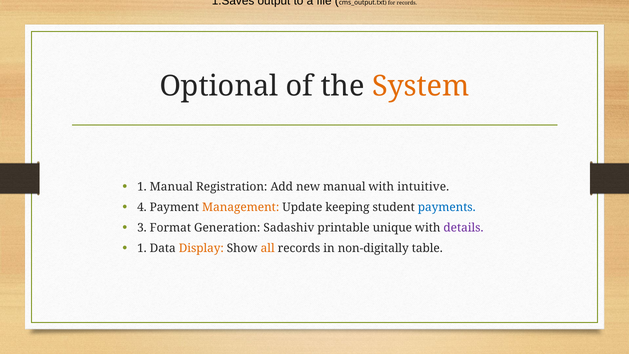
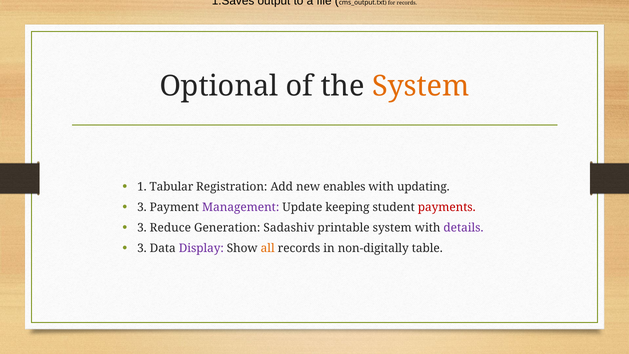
1 Manual: Manual -> Tabular (171, 187)
new manual: manual -> enables (344, 187)
intuitive: intuitive -> updating (423, 187)
4: 4 -> 3 (142, 207)
Management colour: orange -> purple (241, 207)
payments colour: blue -> red (447, 207)
Format: Format -> Reduce (170, 228)
printable unique: unique -> system (392, 228)
1: 1 -> 3 (142, 248)
Display colour: orange -> purple (201, 248)
